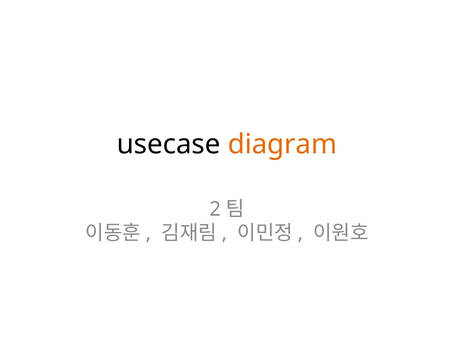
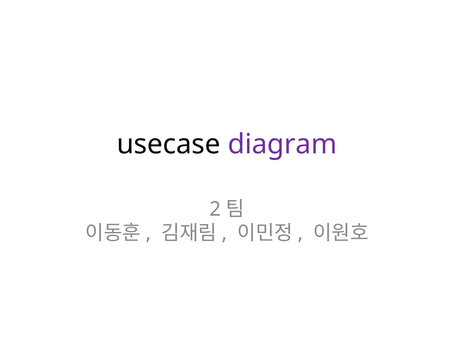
diagram colour: orange -> purple (282, 144)
